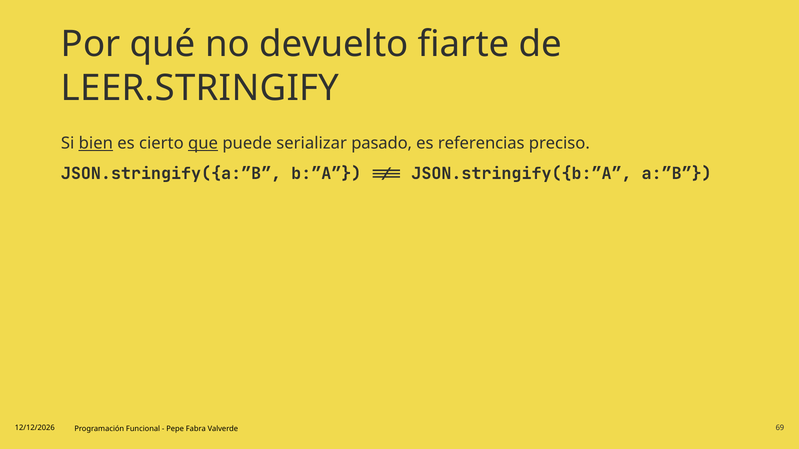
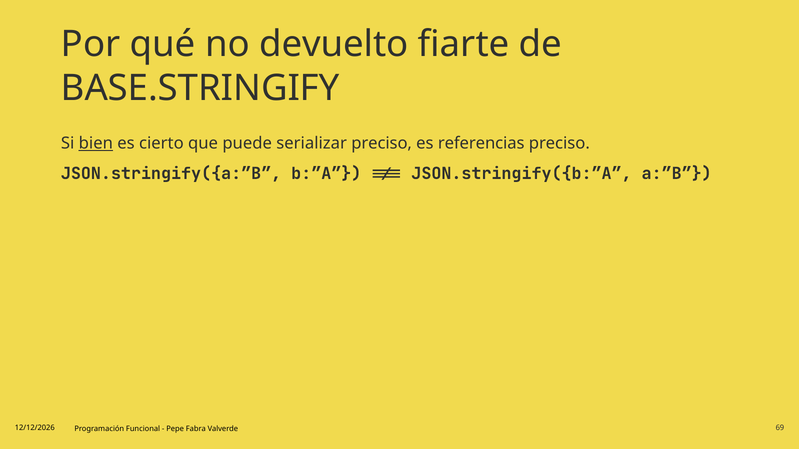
LEER.STRINGIFY: LEER.STRINGIFY -> BASE.STRINGIFY (200, 88)
que underline: present -> none (203, 143)
serializar pasado: pasado -> preciso (382, 143)
